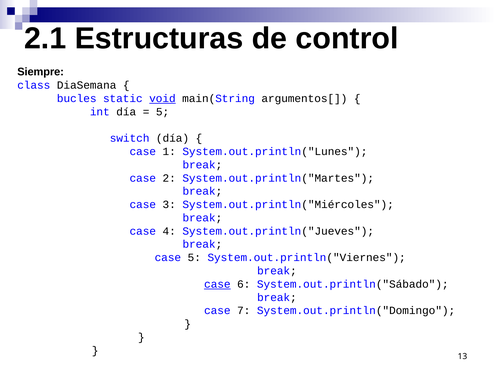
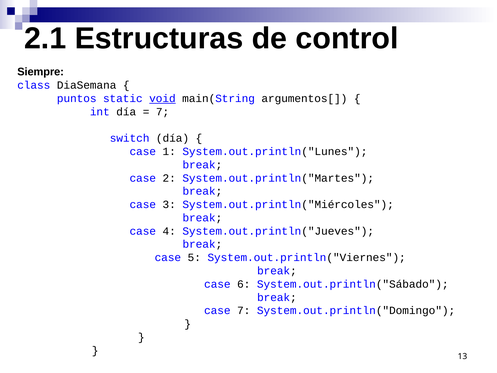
bucles: bucles -> puntos (77, 98)
5: 5 -> 7 (163, 112)
case underline: present -> none (217, 284)
